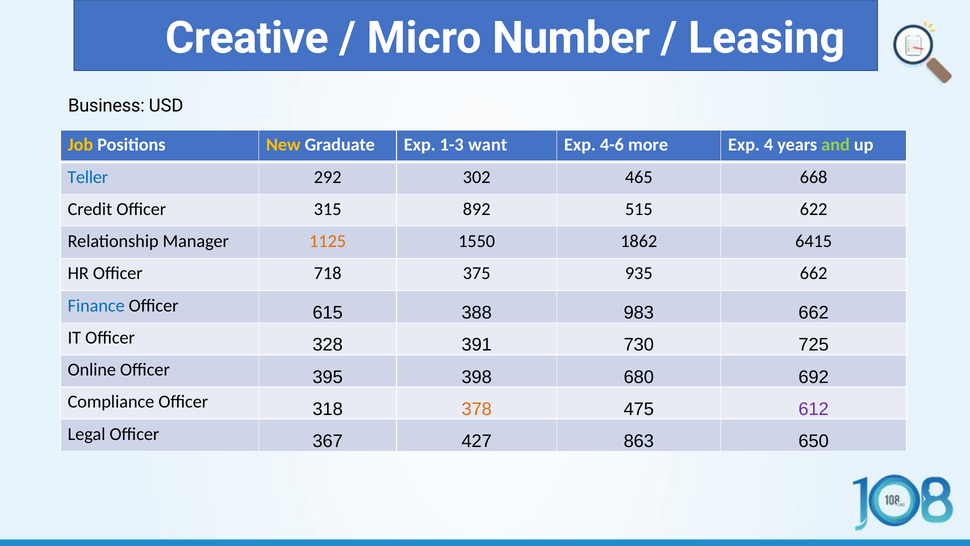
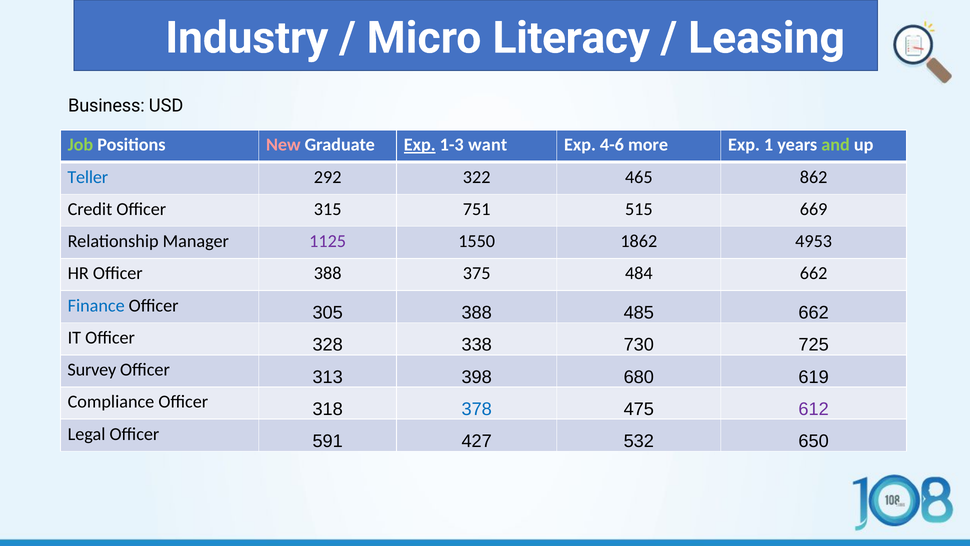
Creative: Creative -> Industry (247, 38)
Number: Number -> Literacy (571, 38)
Job colour: yellow -> light green (80, 145)
New colour: yellow -> pink (283, 145)
Exp underline: none -> present (420, 145)
4: 4 -> 1 (769, 145)
302: 302 -> 322 (477, 177)
668: 668 -> 862 (814, 177)
892: 892 -> 751 (477, 209)
622: 622 -> 669 (814, 209)
1125 colour: orange -> purple (328, 241)
6415: 6415 -> 4953 (814, 241)
Officer 718: 718 -> 388 (328, 273)
935: 935 -> 484 (639, 273)
615: 615 -> 305 (328, 313)
983: 983 -> 485 (639, 313)
391: 391 -> 338 (477, 345)
Online: Online -> Survey (92, 370)
395: 395 -> 313 (328, 377)
692: 692 -> 619 (814, 377)
378 colour: orange -> blue (477, 409)
367: 367 -> 591 (328, 441)
863: 863 -> 532 (639, 441)
